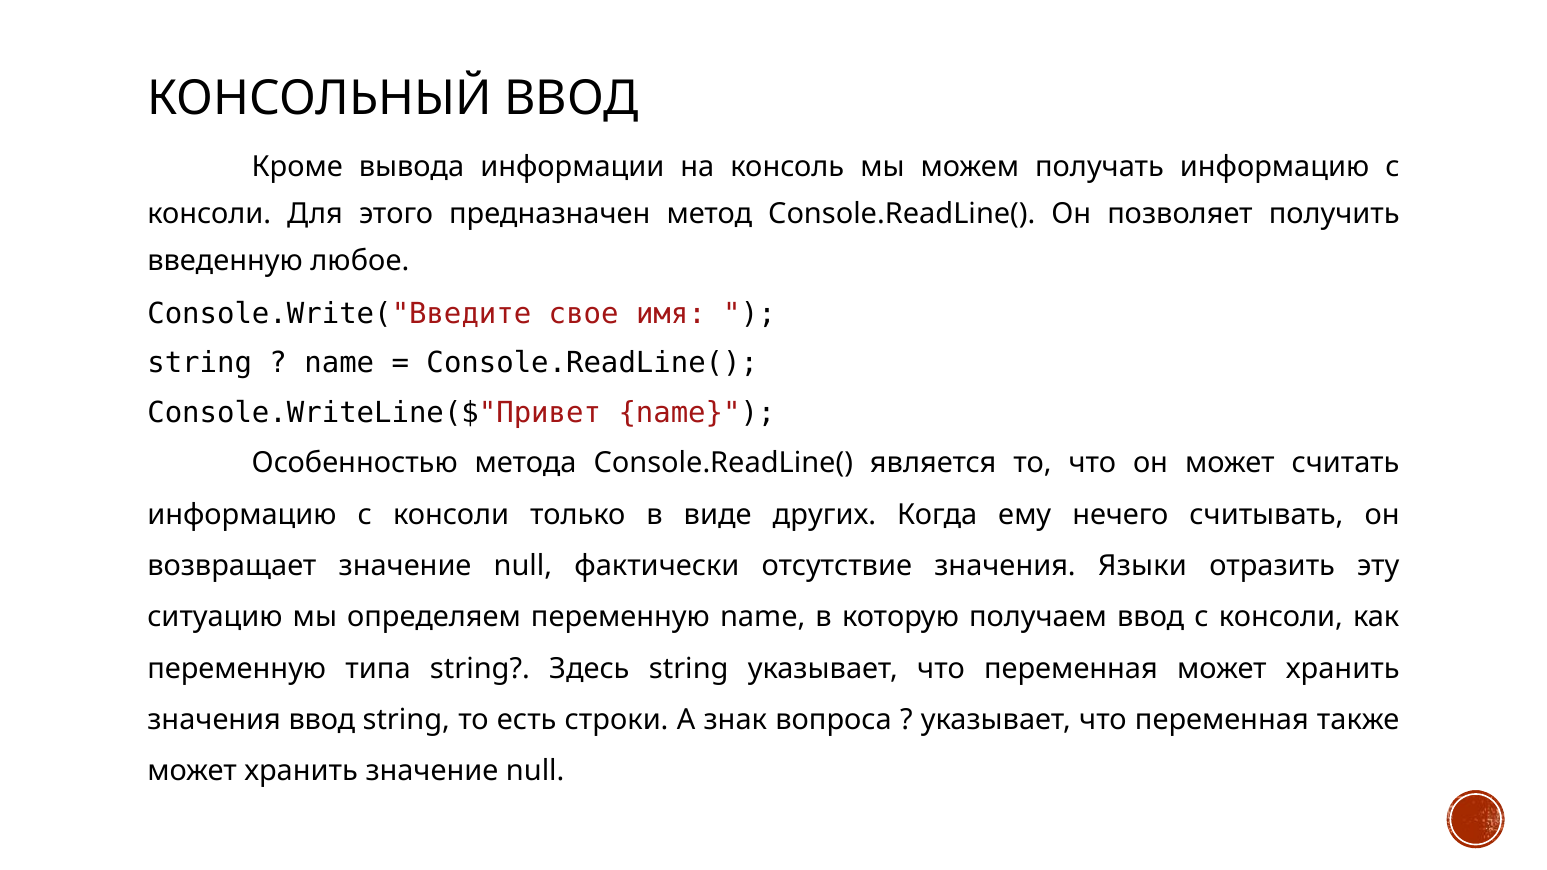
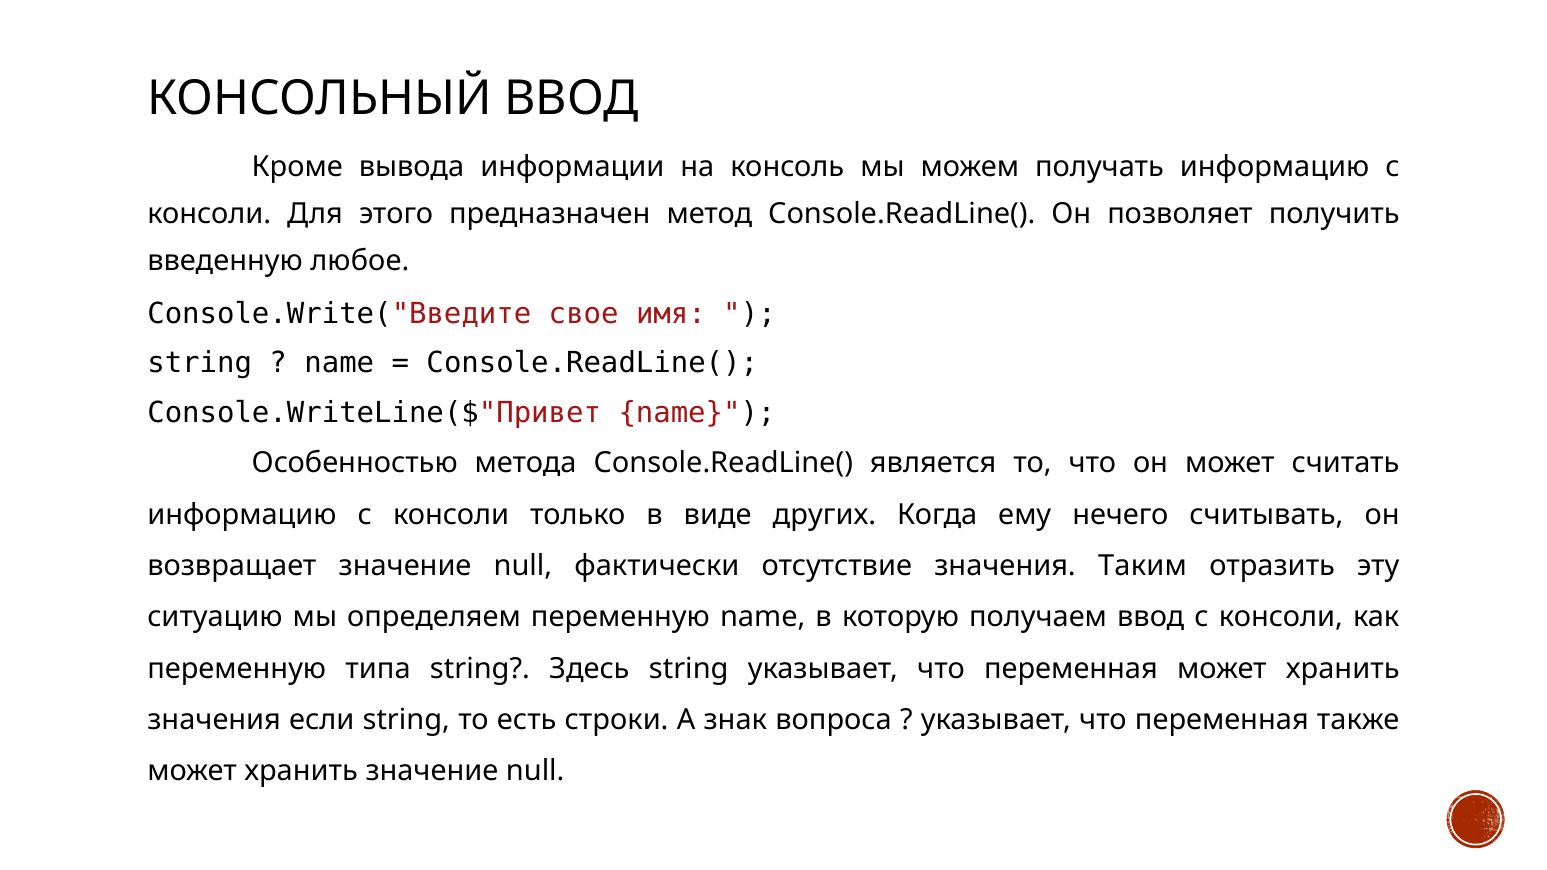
Языки: Языки -> Таким (1143, 566)
значения ввод: ввод -> если (322, 720)
